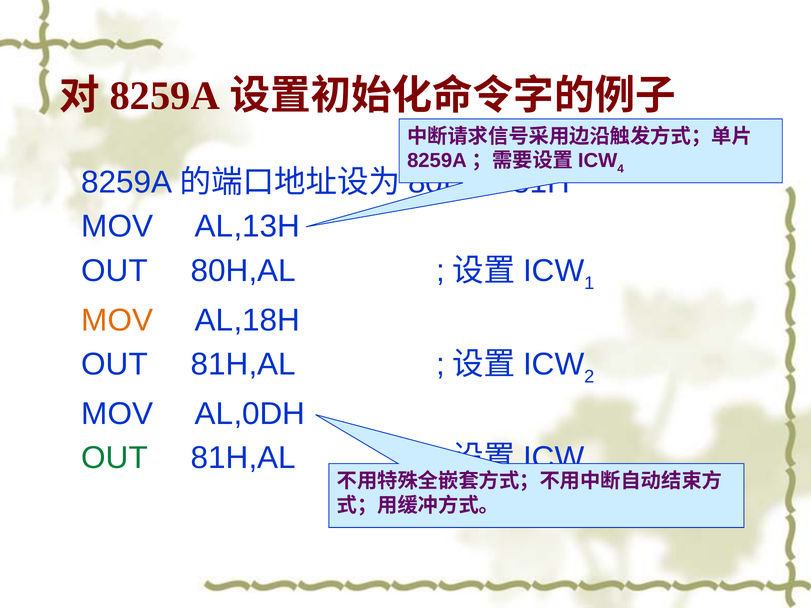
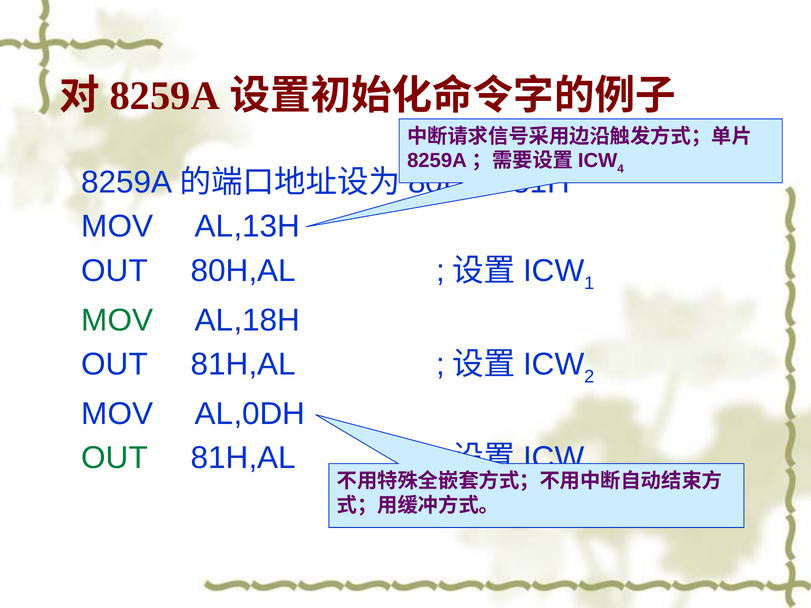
MOV colour: orange -> green (117, 320)
